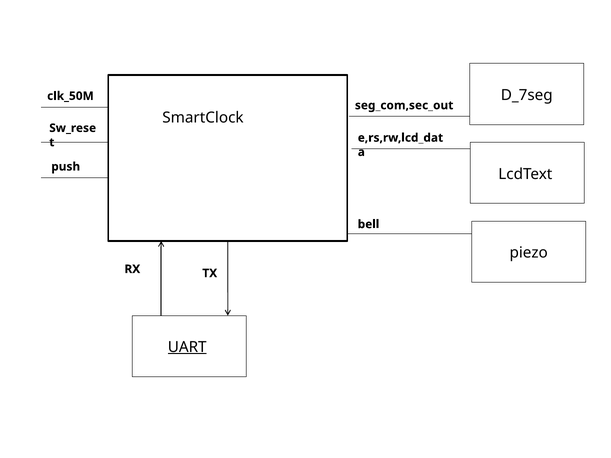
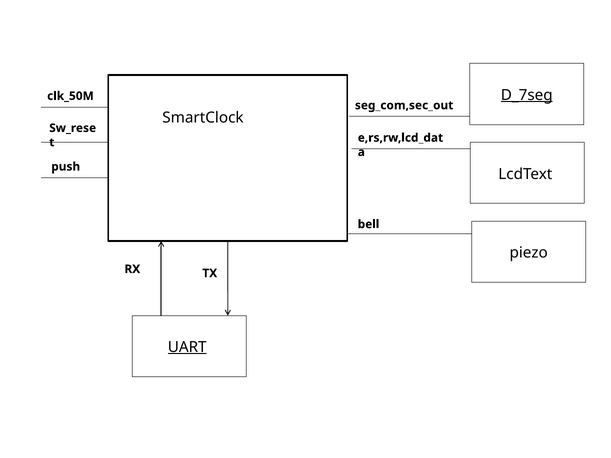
D_7seg underline: none -> present (527, 95)
